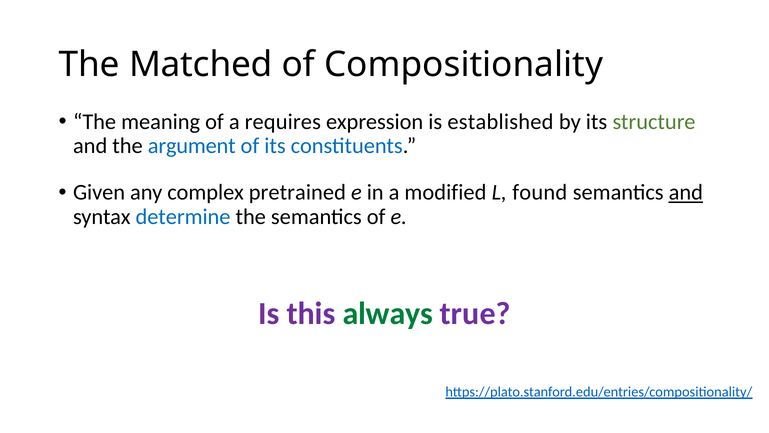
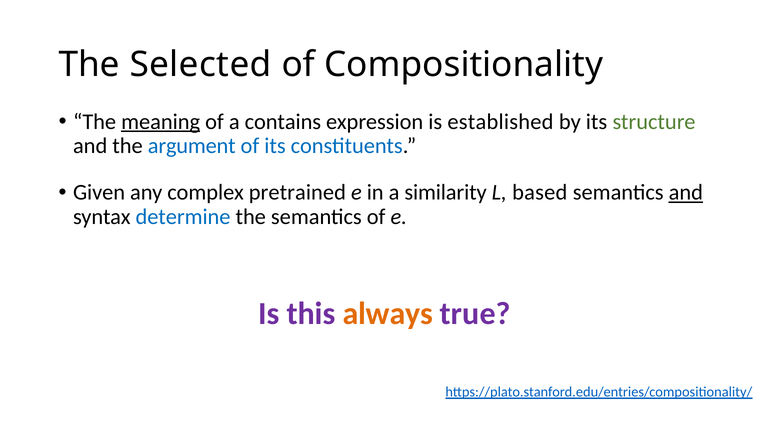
Matched: Matched -> Selected (200, 65)
meaning underline: none -> present (161, 122)
requires: requires -> contains (283, 122)
modified: modified -> similarity (446, 192)
found: found -> based (540, 192)
always colour: green -> orange (388, 313)
